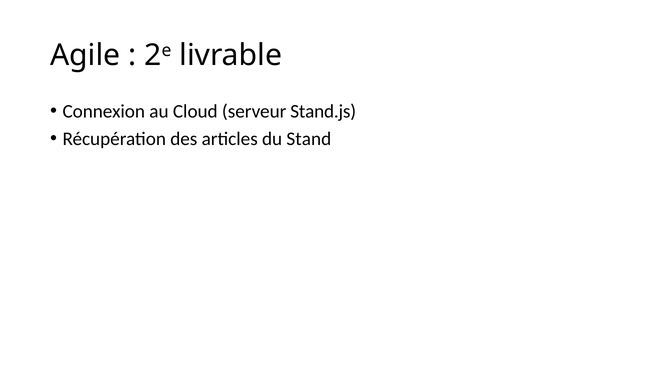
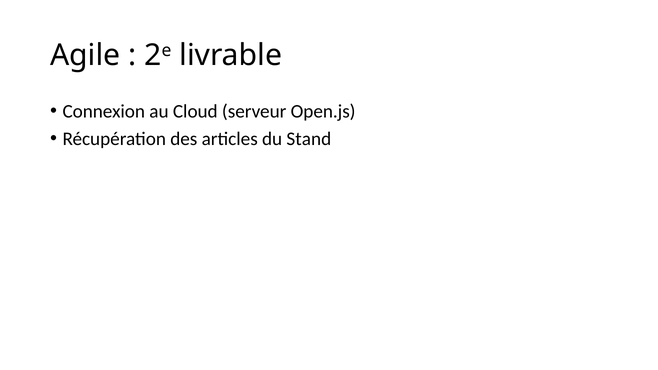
Stand.js: Stand.js -> Open.js (323, 111)
